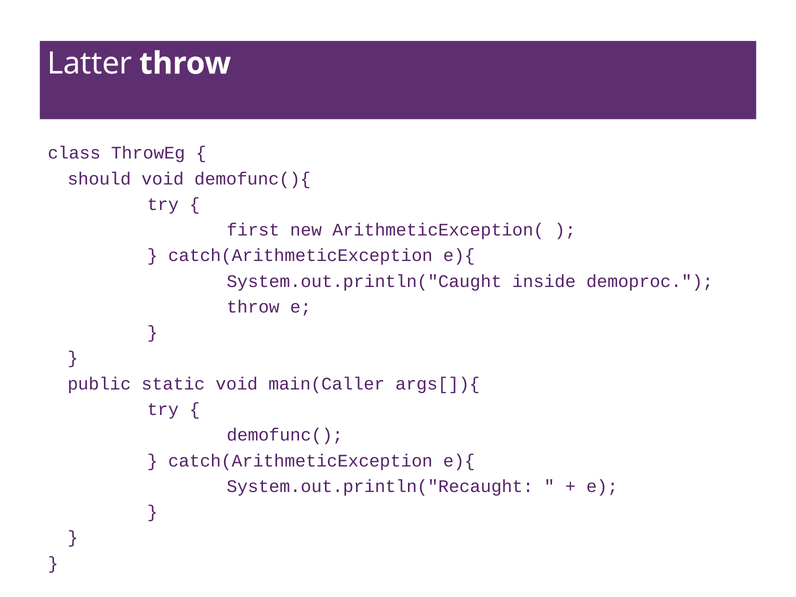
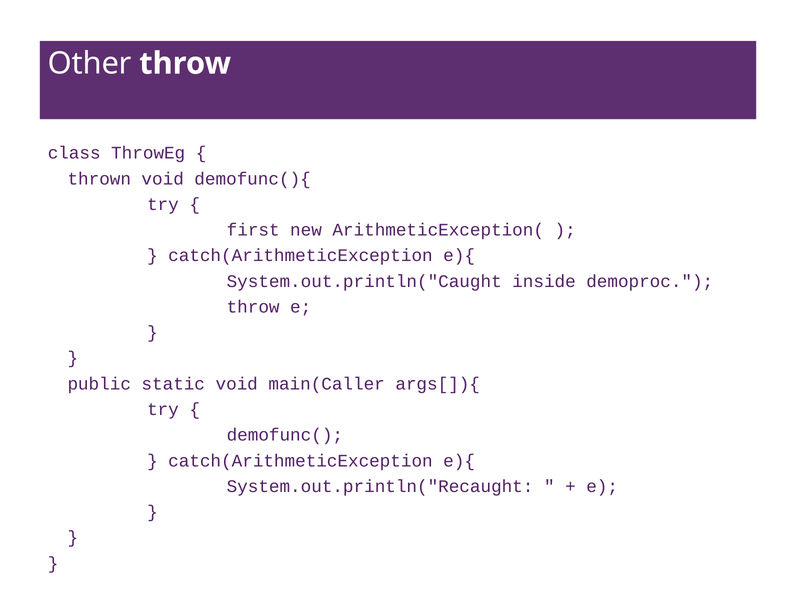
Latter: Latter -> Other (90, 63)
should: should -> thrown (99, 179)
